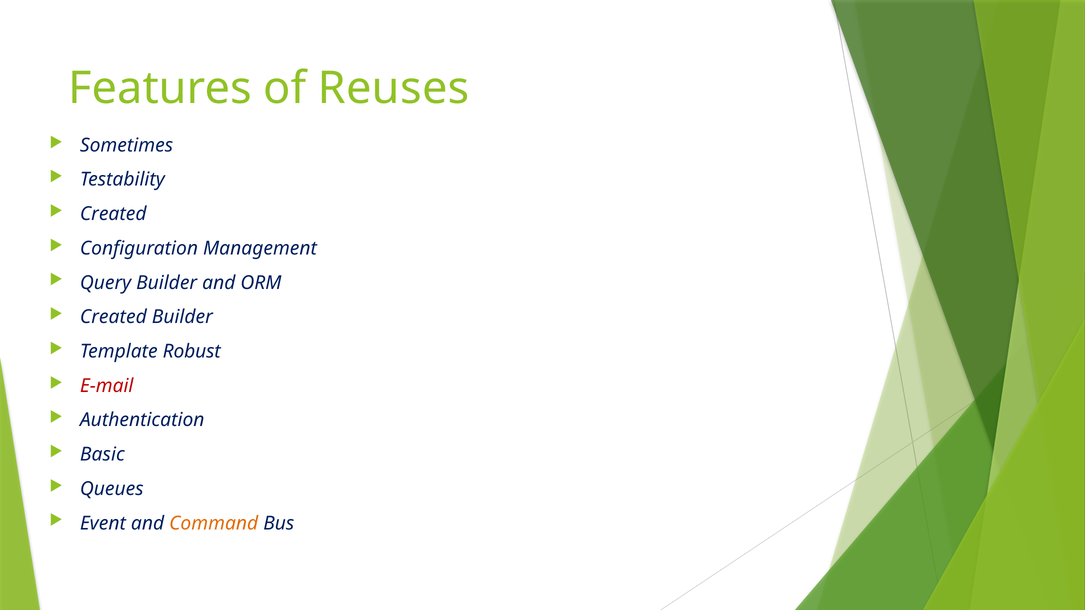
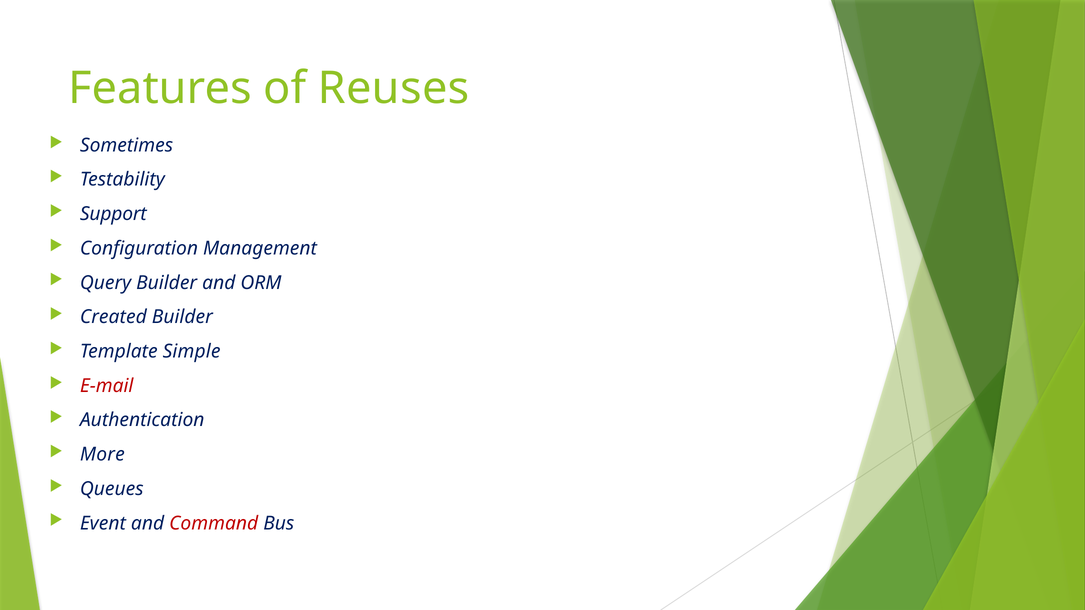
Created: Created -> Support (113, 214)
Robust: Robust -> Simple (192, 352)
Basic: Basic -> More (102, 455)
Command colour: orange -> red (214, 523)
